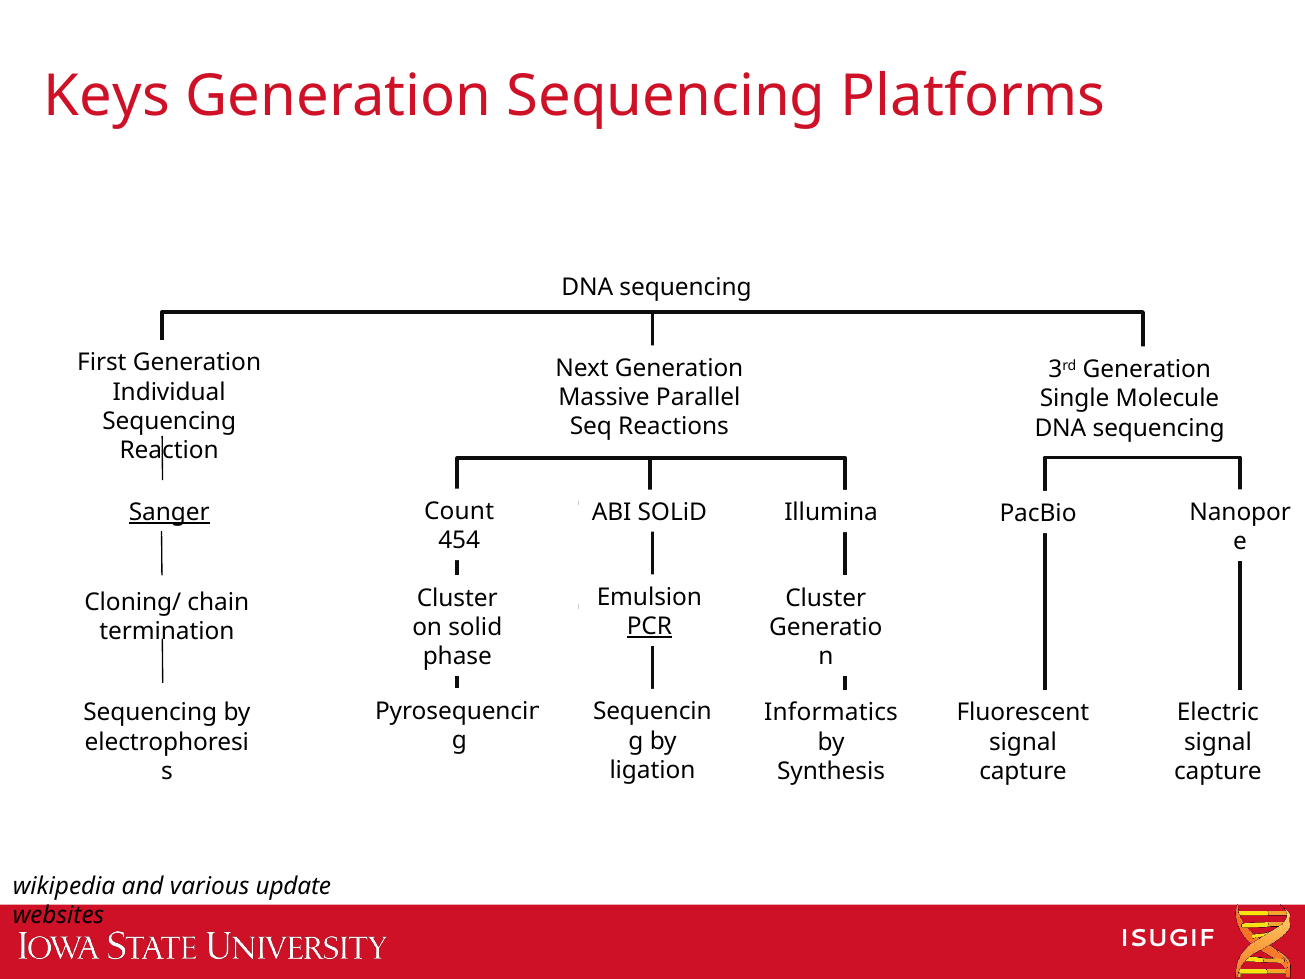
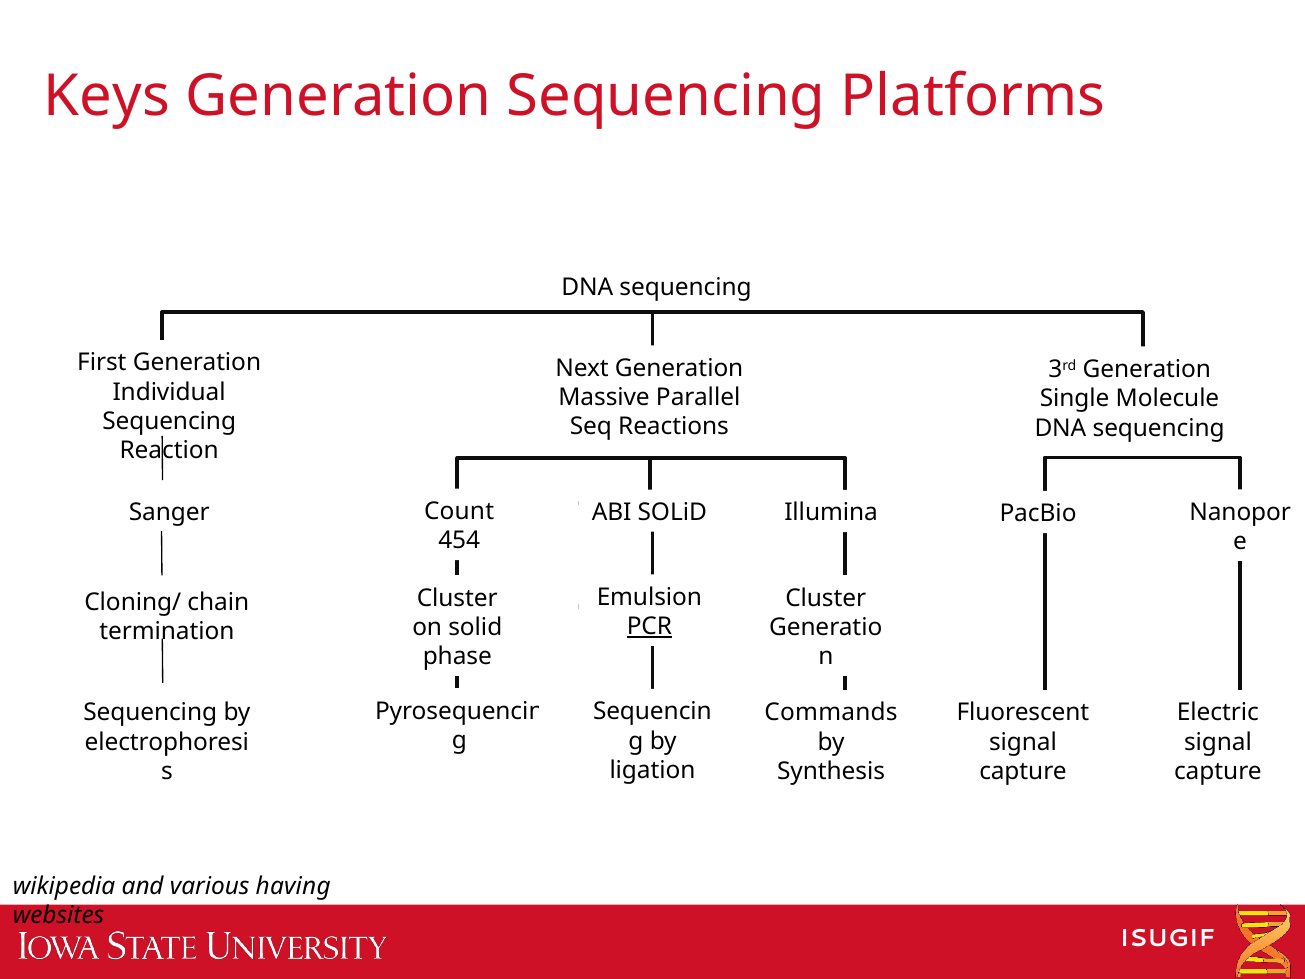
Sanger underline: present -> none (169, 512)
Informatics: Informatics -> Commands (831, 713)
update: update -> having (293, 886)
